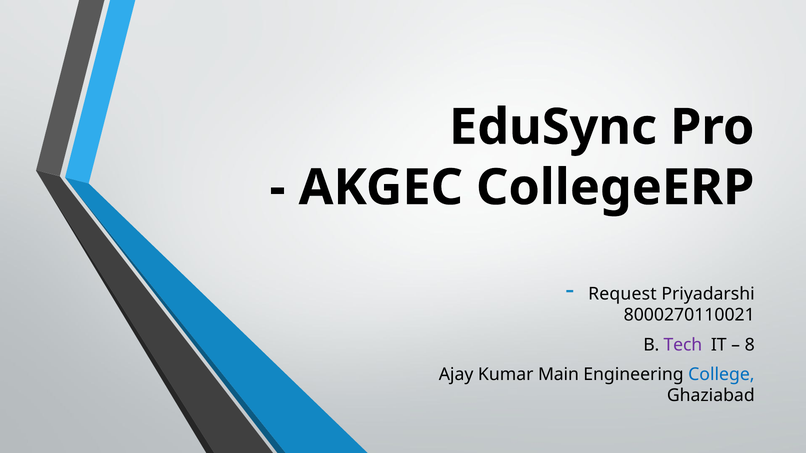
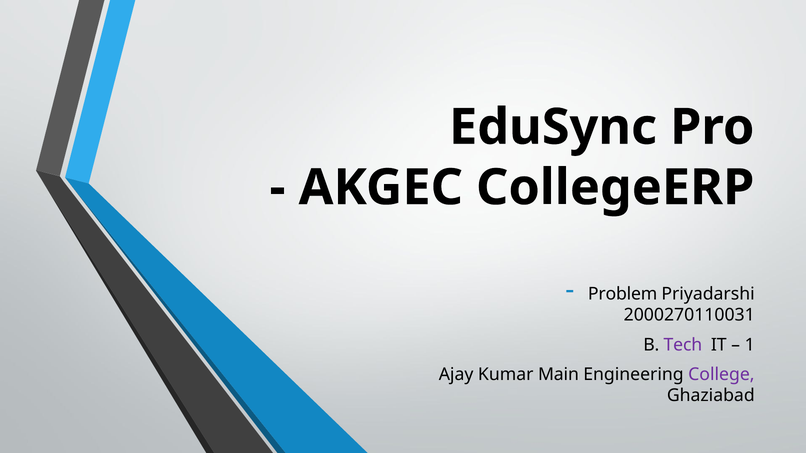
Request: Request -> Problem (623, 294)
8000270110021: 8000270110021 -> 2000270110031 (689, 315)
8: 8 -> 1 (750, 345)
College colour: blue -> purple (721, 375)
